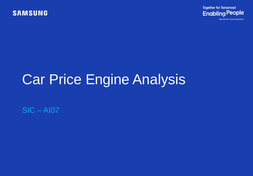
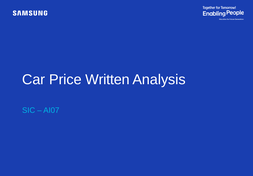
Engine: Engine -> Written (107, 79)
